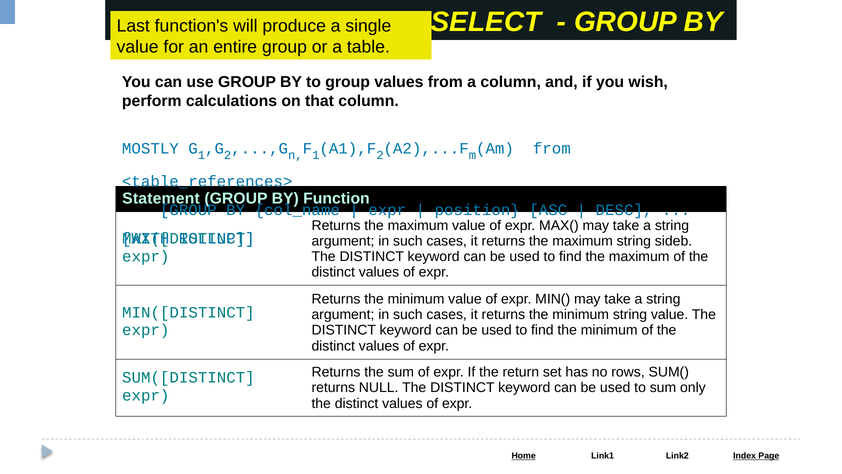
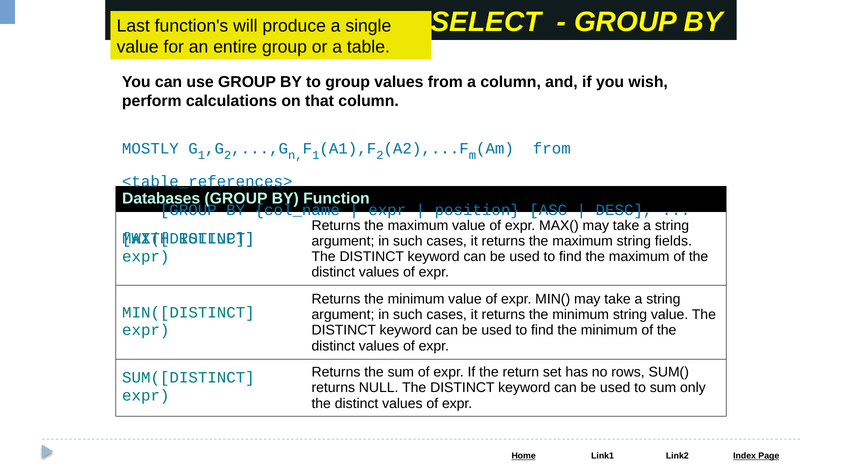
Statement: Statement -> Databases (161, 198)
sideb: sideb -> fields (673, 241)
